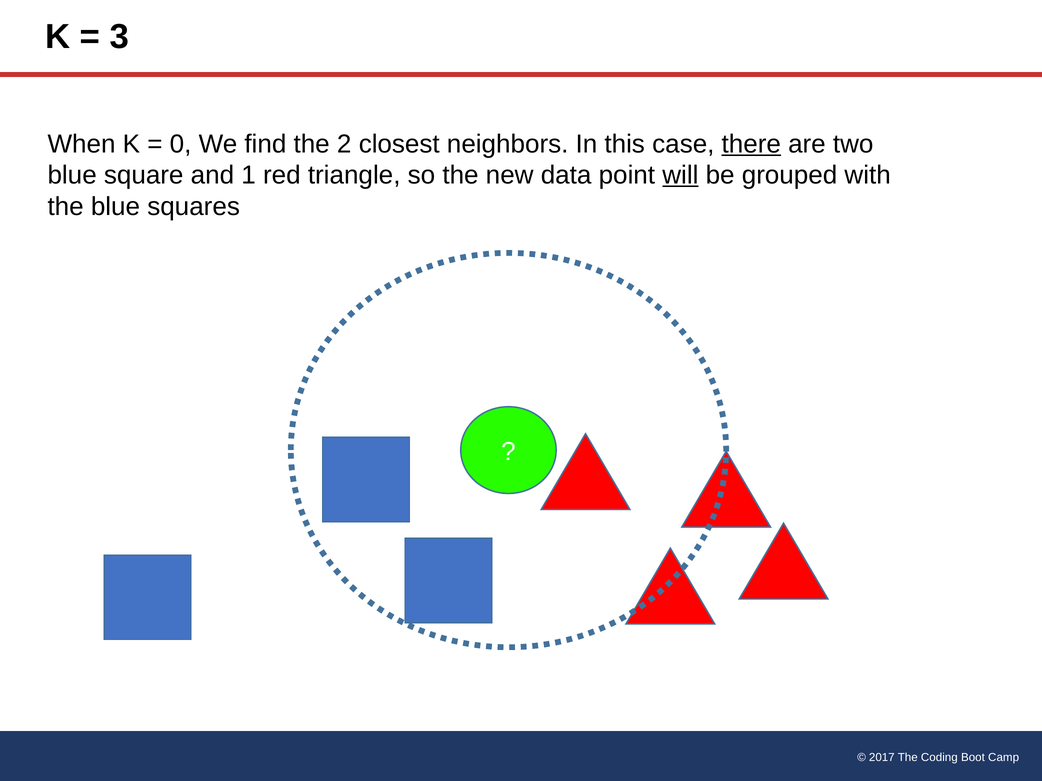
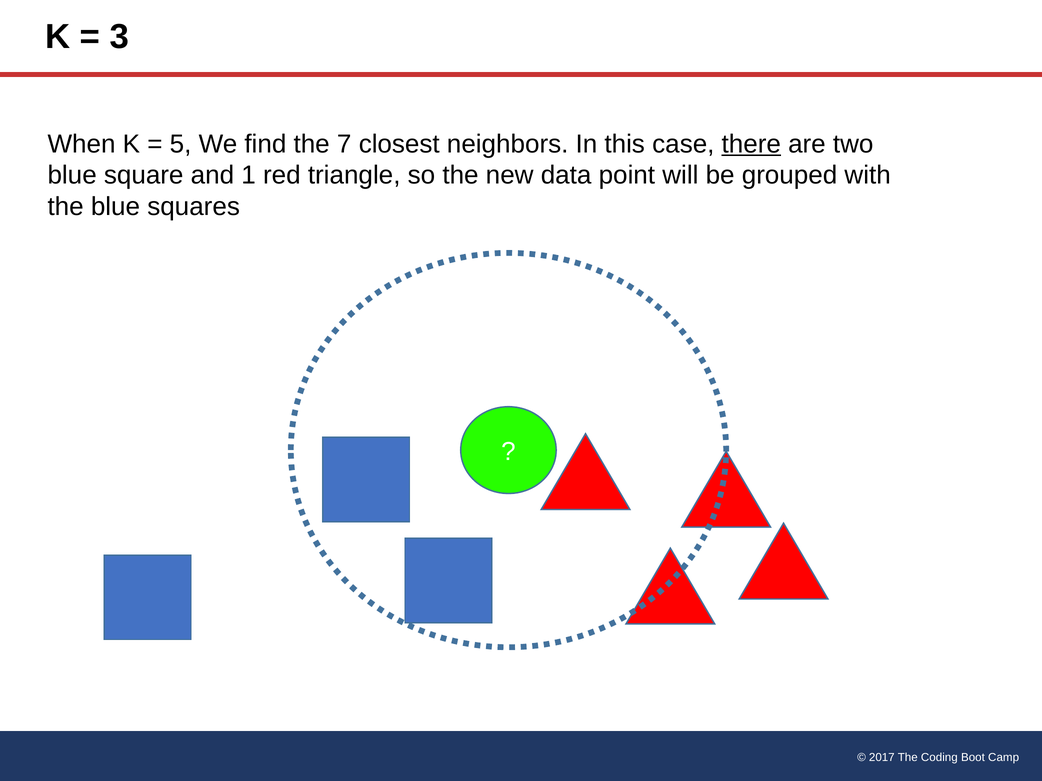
0: 0 -> 5 (181, 144)
2: 2 -> 7 (344, 144)
will underline: present -> none (680, 175)
